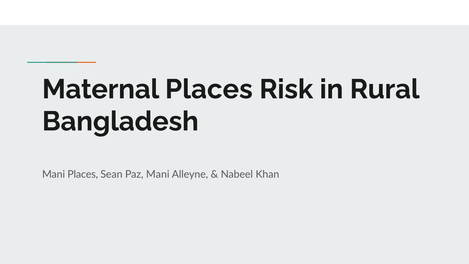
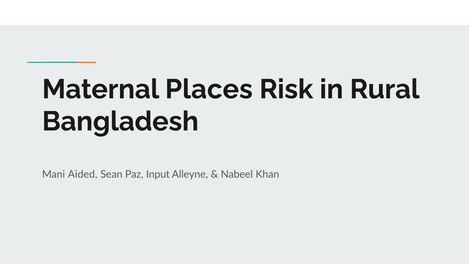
Mani Places: Places -> Aided (83, 174)
Paz Mani: Mani -> Input (158, 174)
